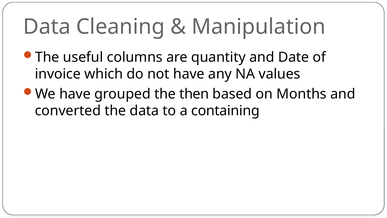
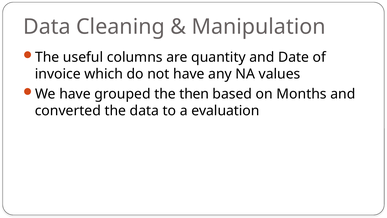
containing: containing -> evaluation (225, 111)
